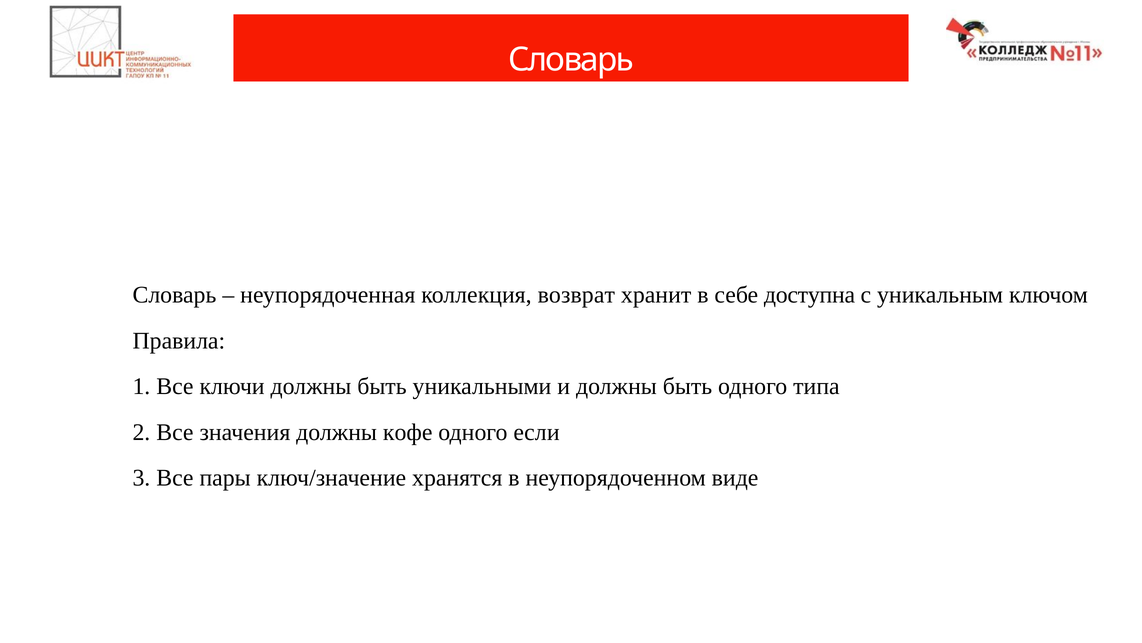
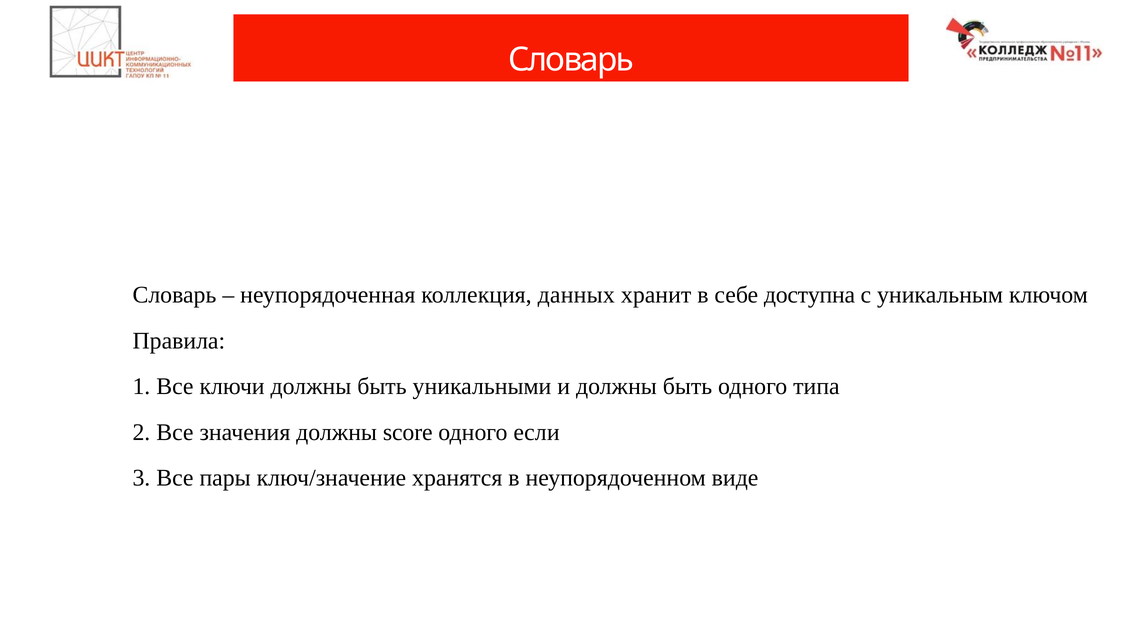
возврат: возврат -> данных (576, 295)
кофе: кофе -> score (408, 432)
